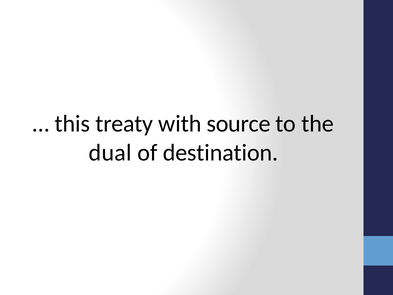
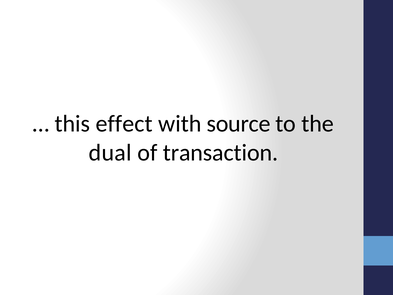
treaty: treaty -> effect (124, 124)
destination: destination -> transaction (220, 153)
